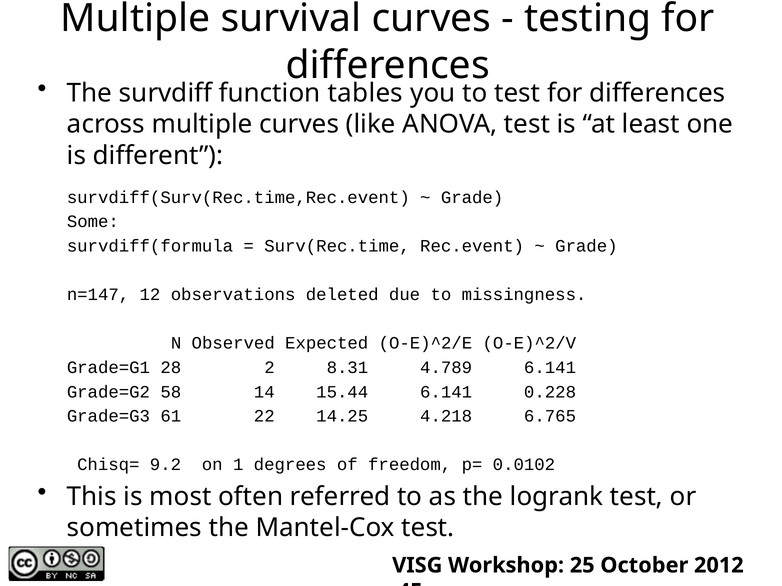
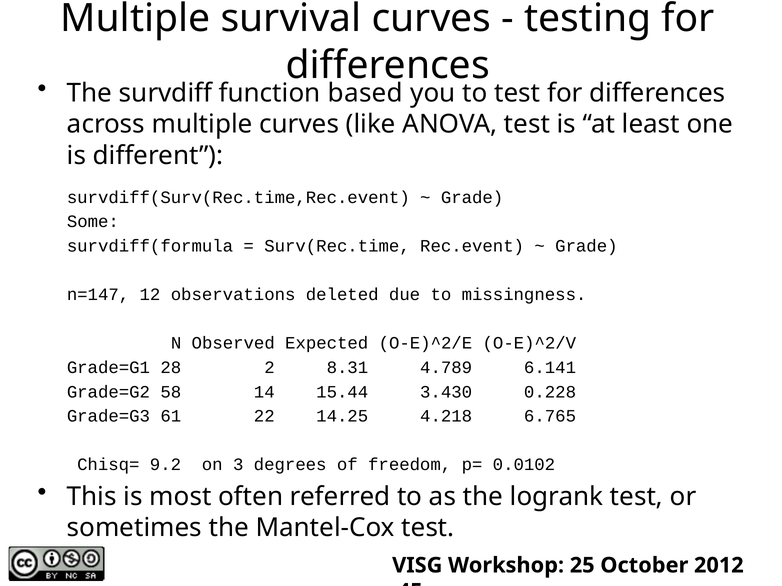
tables: tables -> based (365, 93)
15.44 6.141: 6.141 -> 3.430 (446, 392)
1: 1 -> 3 (238, 465)
